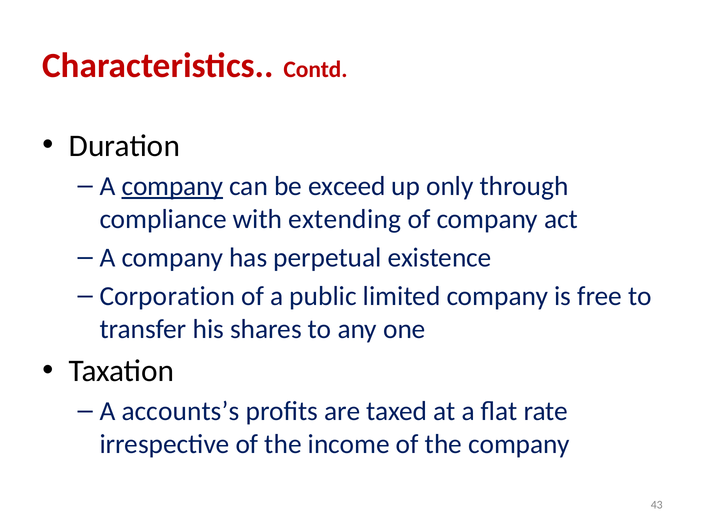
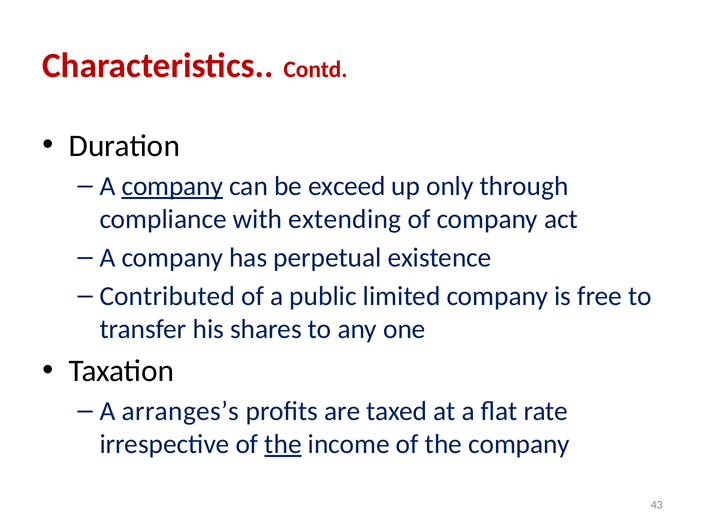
Corporation: Corporation -> Contributed (167, 296)
accounts’s: accounts’s -> arranges’s (180, 411)
the underline: none -> present (283, 444)
